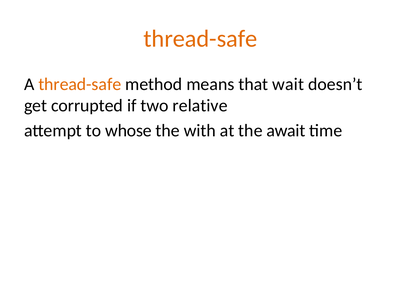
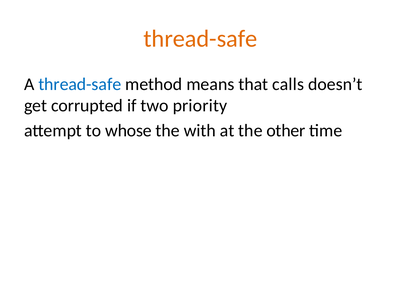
thread-safe colour: orange -> blue (80, 84)
wait: wait -> calls (288, 84)
relative: relative -> priority (200, 106)
await: await -> other (286, 130)
